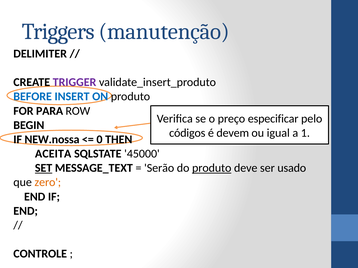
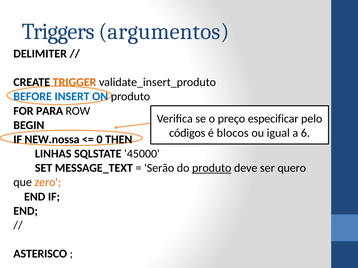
manutenção: manutenção -> argumentos (164, 32)
TRIGGER colour: purple -> orange (75, 82)
devem: devem -> blocos (233, 133)
1: 1 -> 6 (305, 133)
ACEITA: ACEITA -> LINHAS (53, 154)
SET underline: present -> none (44, 168)
usado: usado -> quero (292, 168)
CONTROLE: CONTROLE -> ASTERISCO (40, 254)
